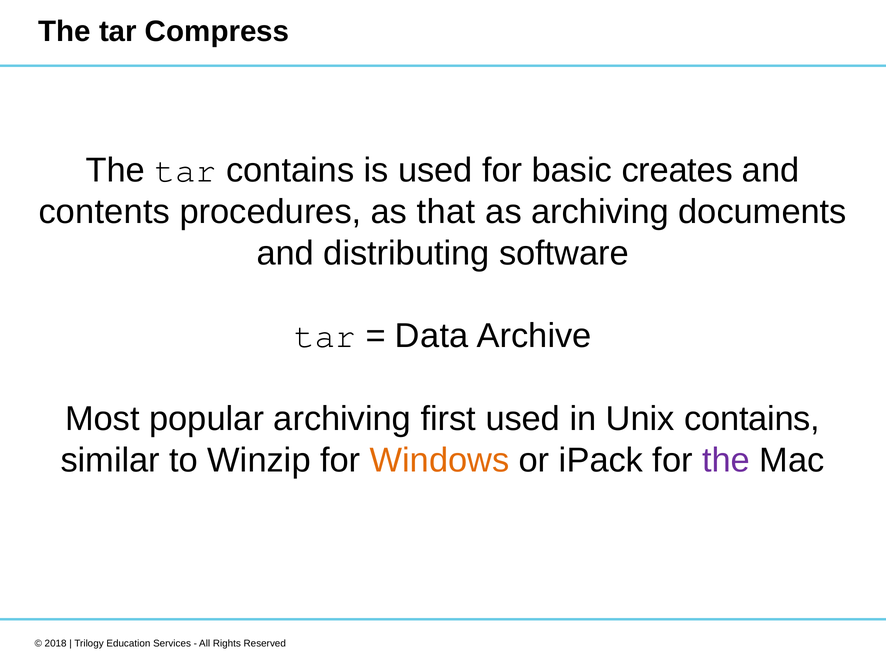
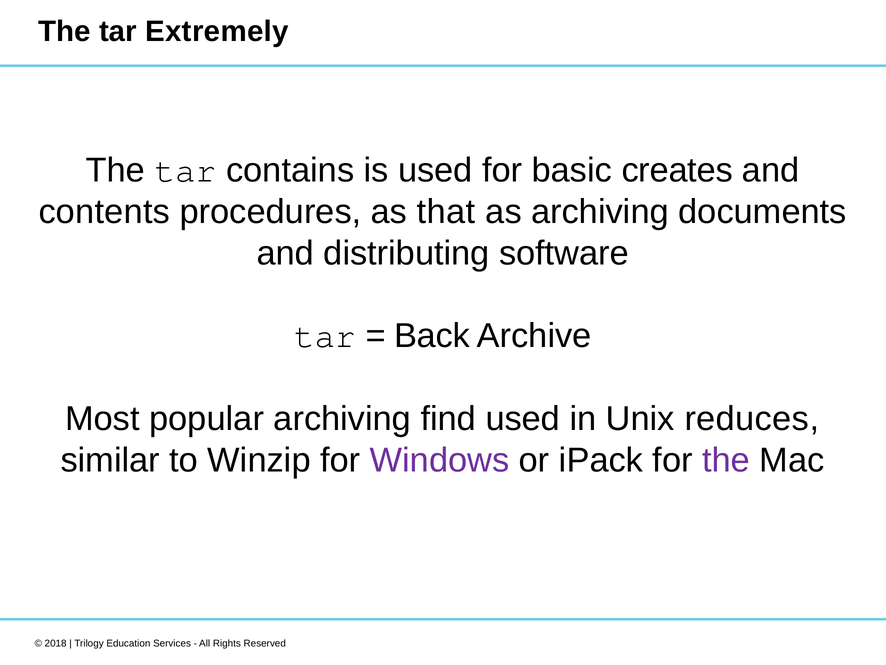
Compress: Compress -> Extremely (217, 31)
Data: Data -> Back (432, 336)
first: first -> find (448, 419)
Unix contains: contains -> reduces (752, 419)
Windows colour: orange -> purple (440, 460)
